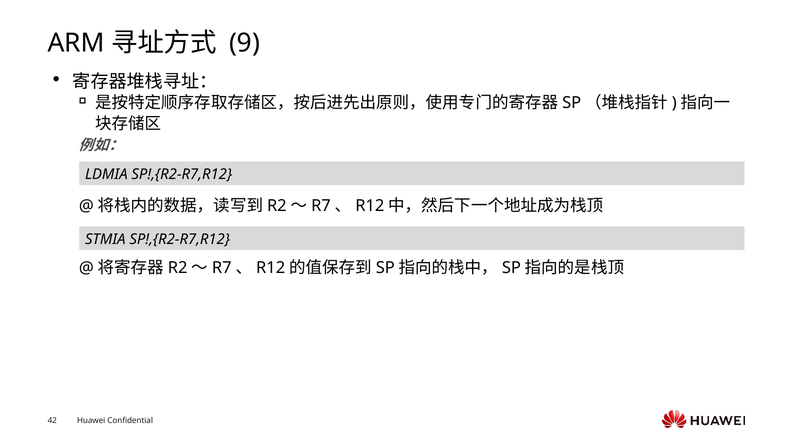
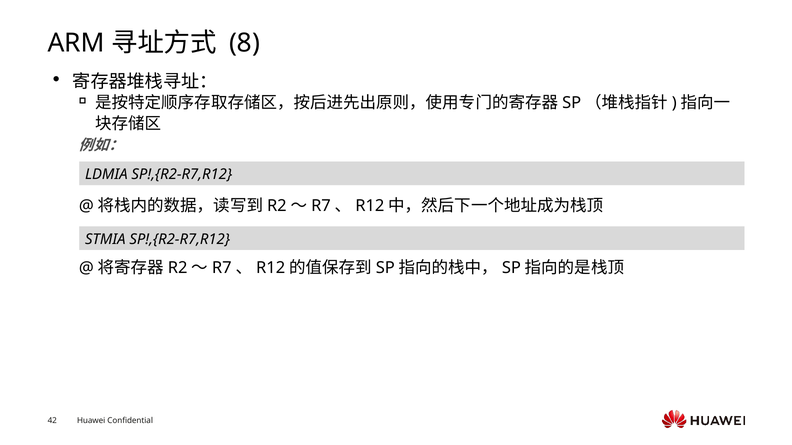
9: 9 -> 8 (244, 43)
